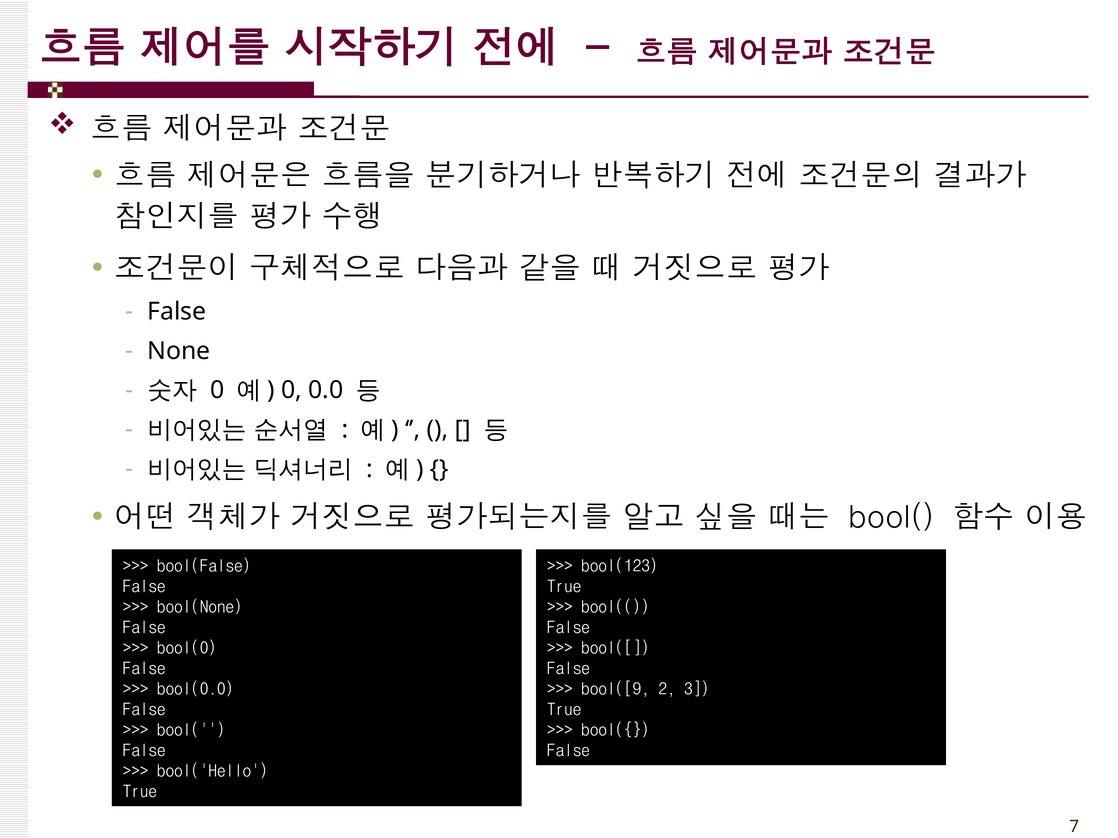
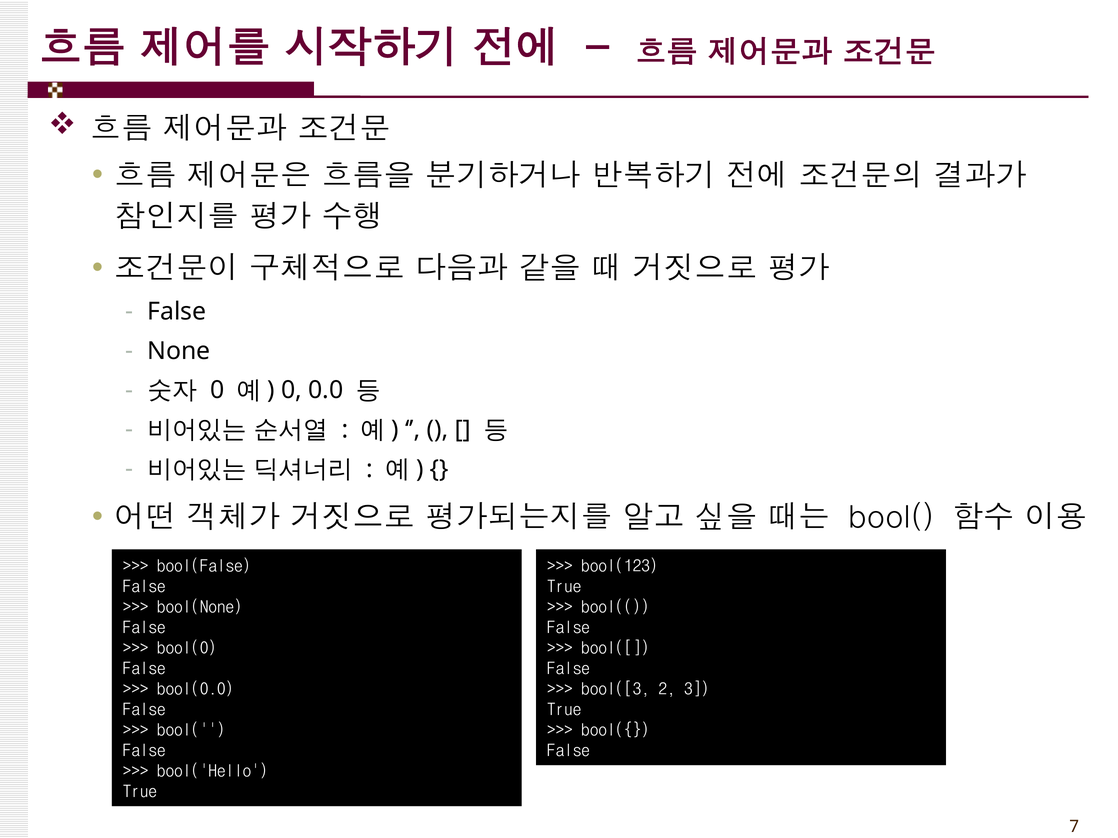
bool([9: bool([9 -> bool([3 (616, 690)
